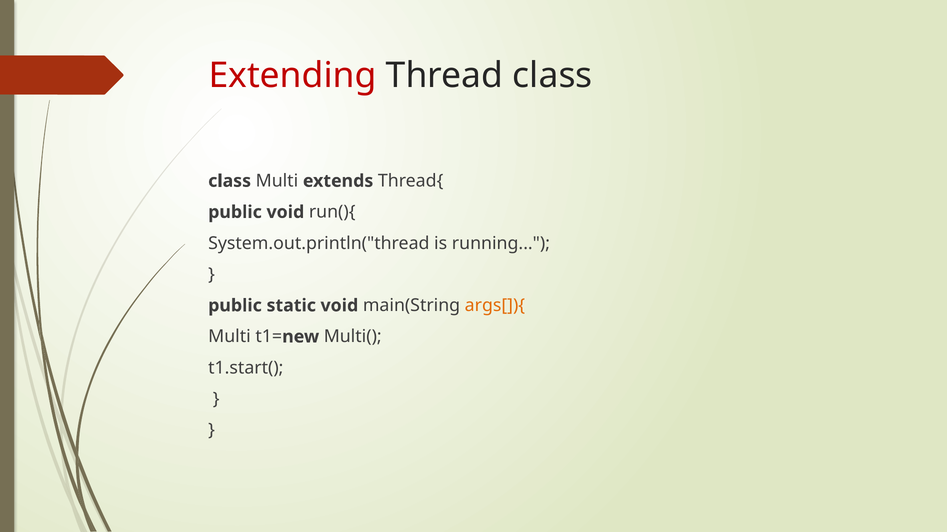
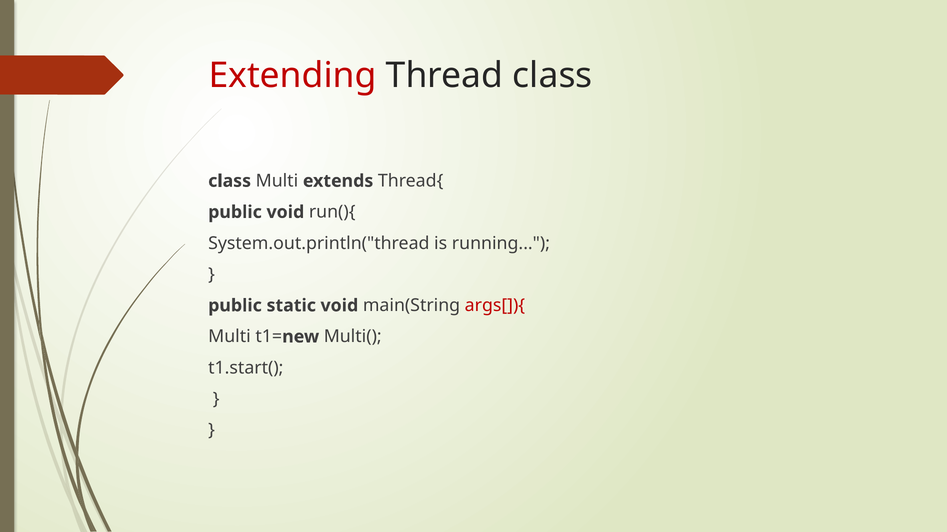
args[]){ colour: orange -> red (495, 306)
